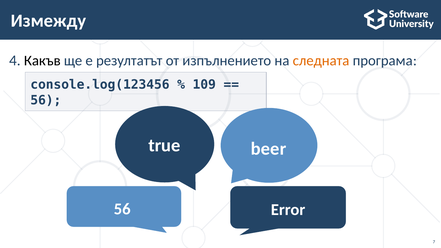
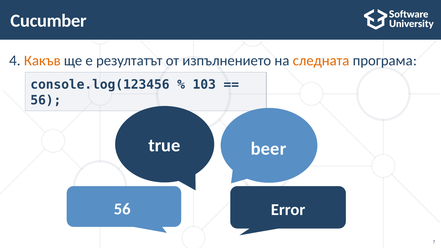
Измежду: Измежду -> Cucumber (49, 21)
Какъв colour: black -> orange (42, 61)
109: 109 -> 103 (204, 85)
